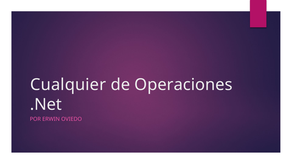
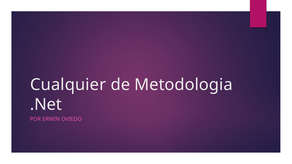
Operaciones: Operaciones -> Metodologia (183, 85)
